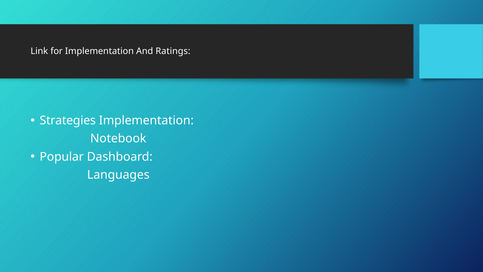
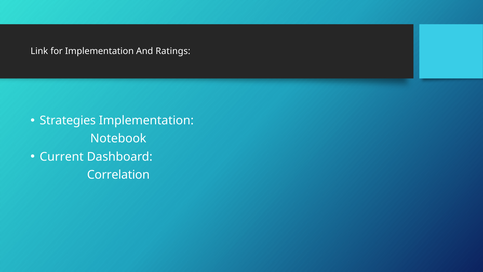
Popular: Popular -> Current (62, 157)
Languages: Languages -> Correlation (118, 175)
